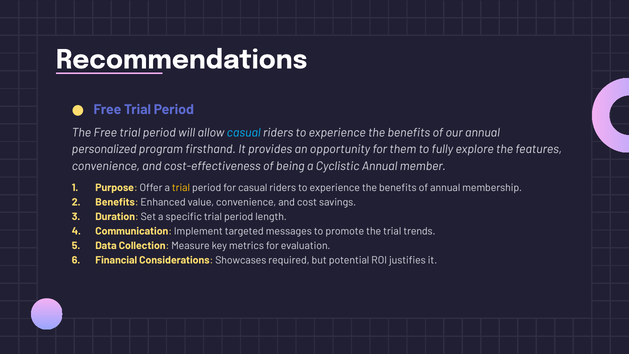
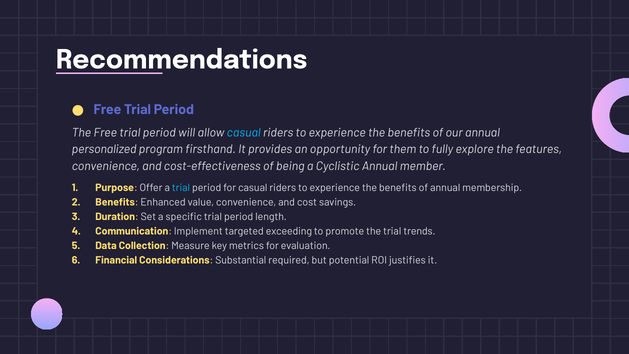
trial colour: yellow -> light blue (181, 188)
messages: messages -> exceeding (289, 231)
Showcases: Showcases -> Substantial (241, 260)
